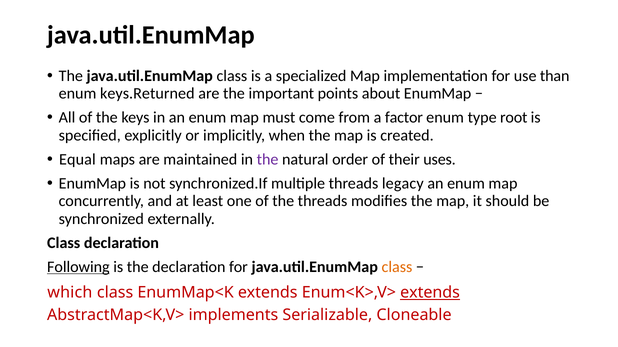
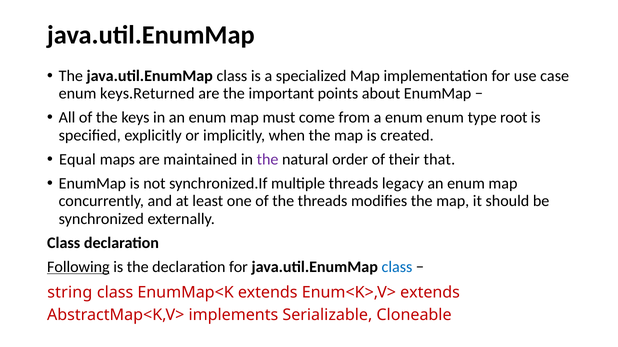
than: than -> case (555, 76)
a factor: factor -> enum (404, 118)
uses: uses -> that (439, 160)
class colour: orange -> blue (397, 267)
which: which -> string (70, 293)
extends underline: present -> none (430, 293)
